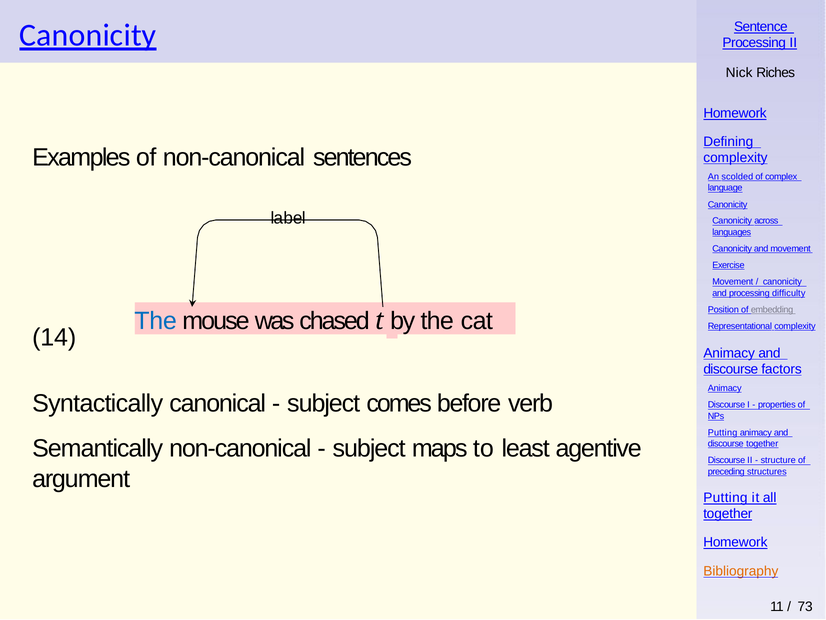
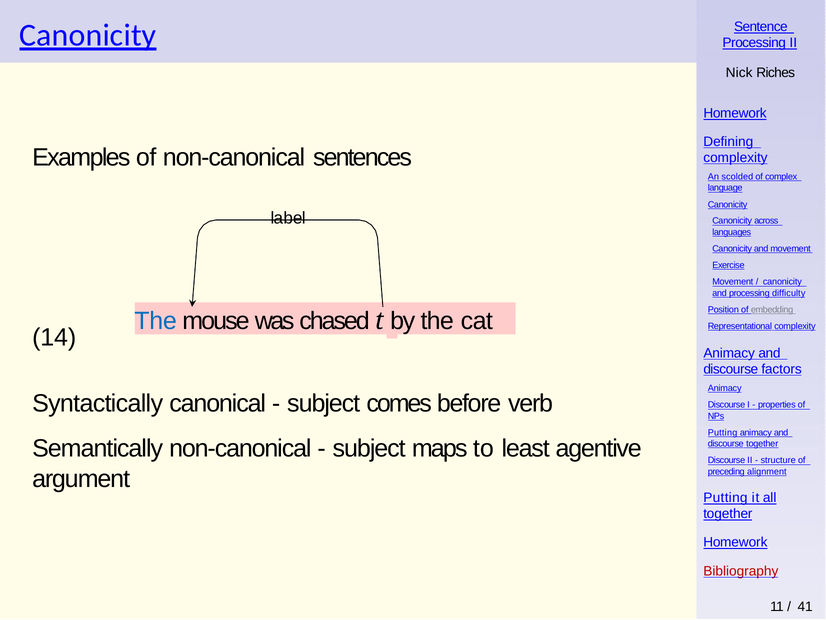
structures: structures -> alignment (767, 472)
Bibliography colour: orange -> red (741, 571)
73: 73 -> 41 (805, 607)
